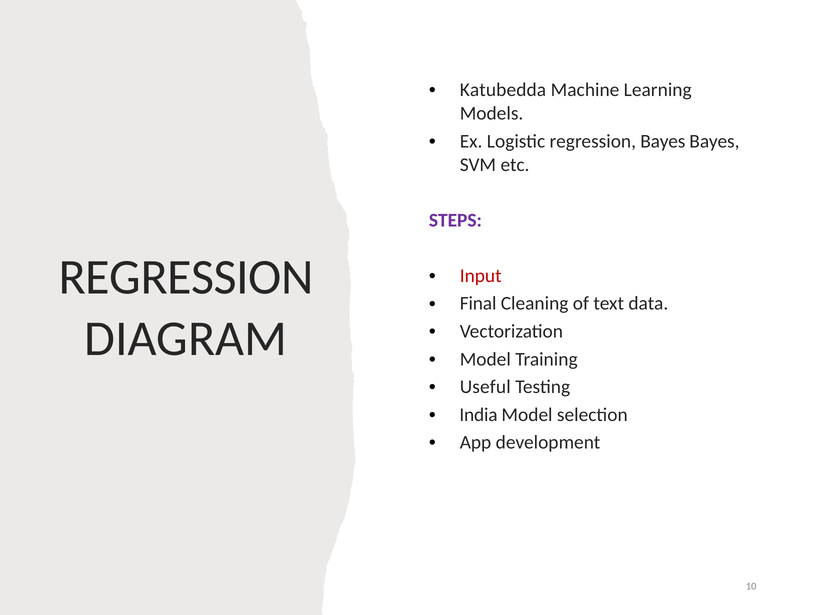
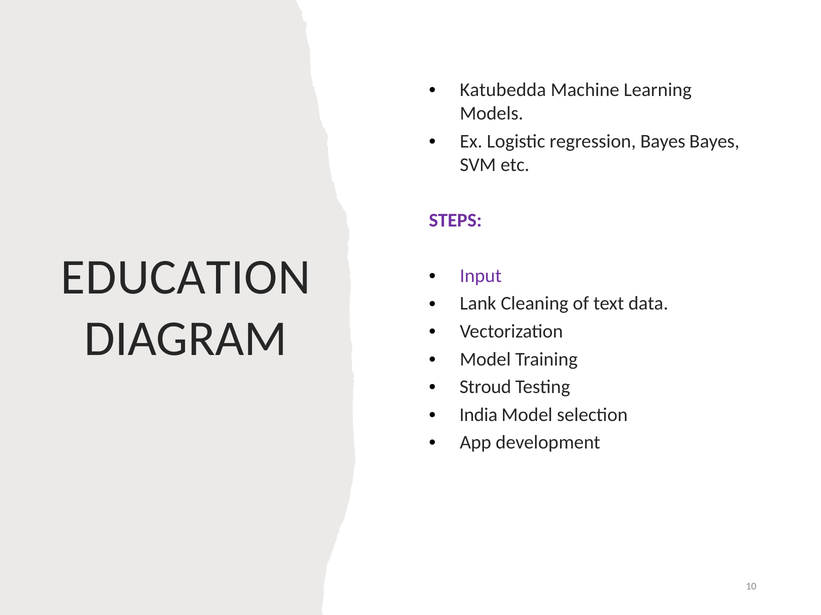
REGRESSION: REGRESSION -> EDUCATION (186, 278)
Input colour: red -> purple (481, 276)
Final: Final -> Lank (478, 304)
Useful: Useful -> Stroud (485, 387)
